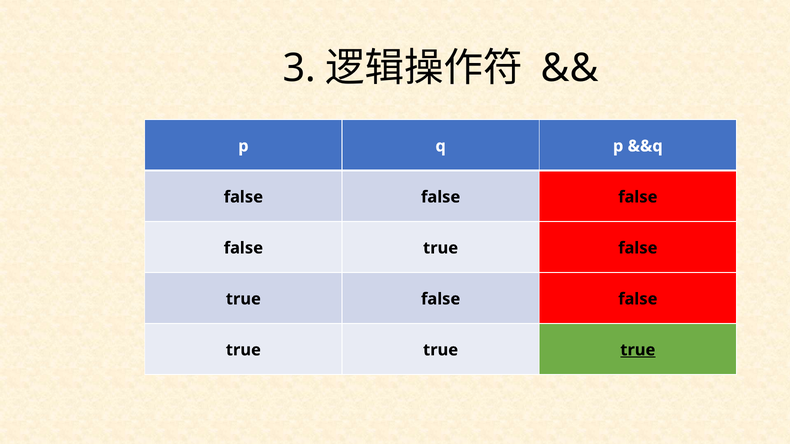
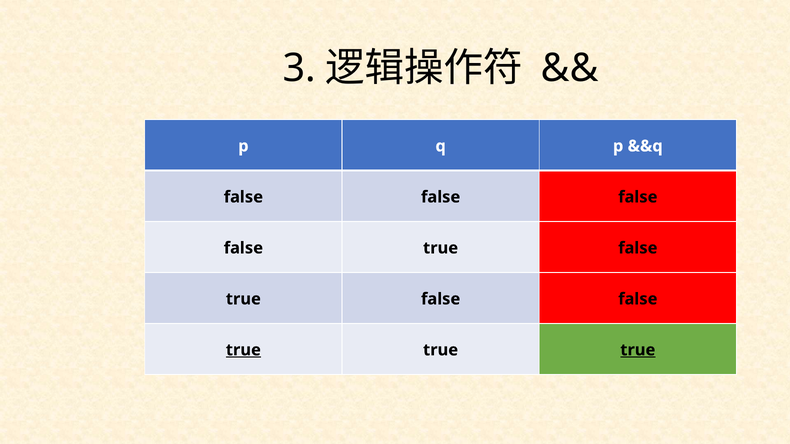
true underline: none -> present (243, 350)
